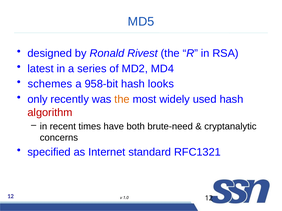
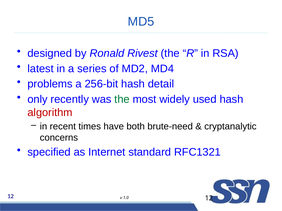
schemes: schemes -> problems (50, 84)
958-bit: 958-bit -> 256-bit (101, 84)
looks: looks -> detail (161, 84)
the colour: orange -> green (122, 100)
